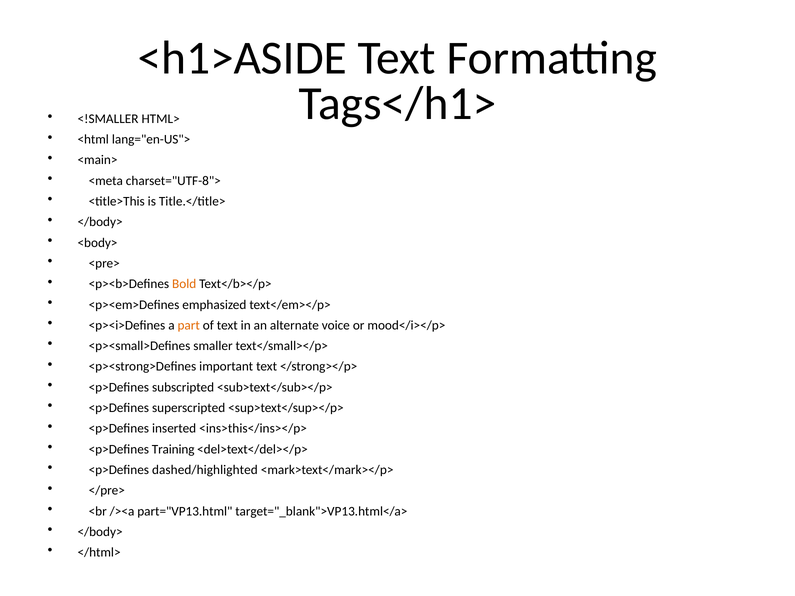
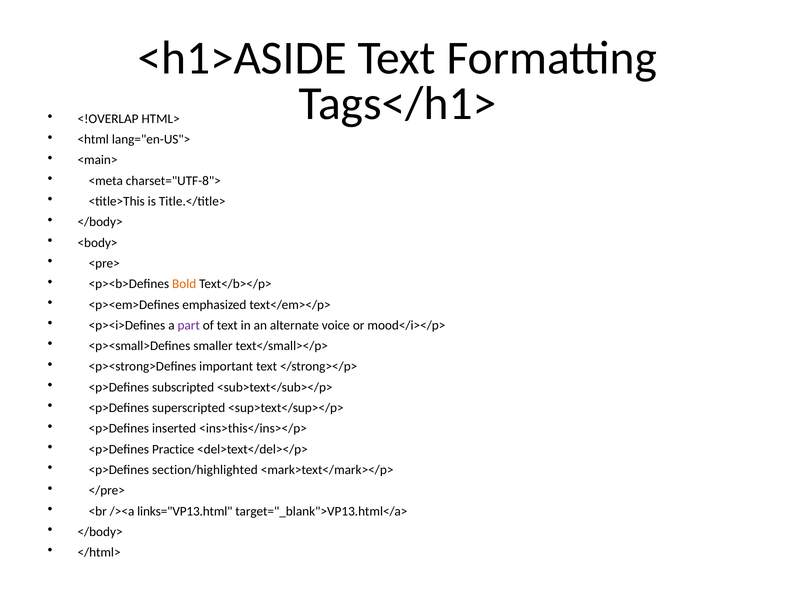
<!SMALLER: <!SMALLER -> <!OVERLAP (108, 119)
part colour: orange -> purple (189, 325)
Training: Training -> Practice (173, 449)
dashed/highlighted: dashed/highlighted -> section/highlighted (205, 470)
part="VP13.html: part="VP13.html -> links="VP13.html (185, 511)
